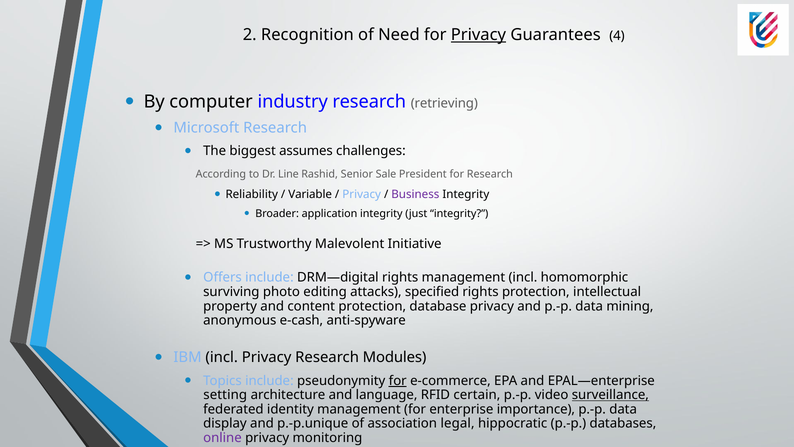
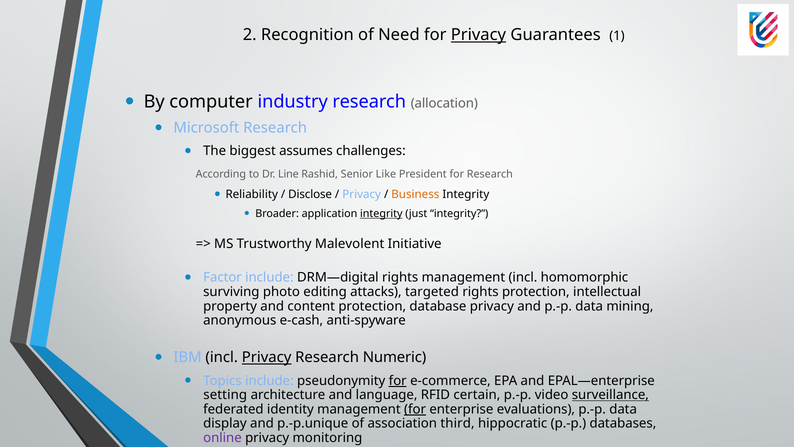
4: 4 -> 1 (617, 36)
retrieving: retrieving -> allocation (444, 103)
Sale: Sale -> Like (386, 174)
Variable: Variable -> Disclose (310, 194)
Business colour: purple -> orange (415, 194)
integrity underline: none -> present (381, 213)
Offers: Offers -> Factor (223, 277)
specified: specified -> targeted (432, 292)
Privacy underline: none -> present (267, 357)
Modules: Modules -> Numeric (395, 357)
for underline: none -> present (415, 409)
importance: importance -> evaluations (536, 409)
legal: legal -> third (458, 423)
